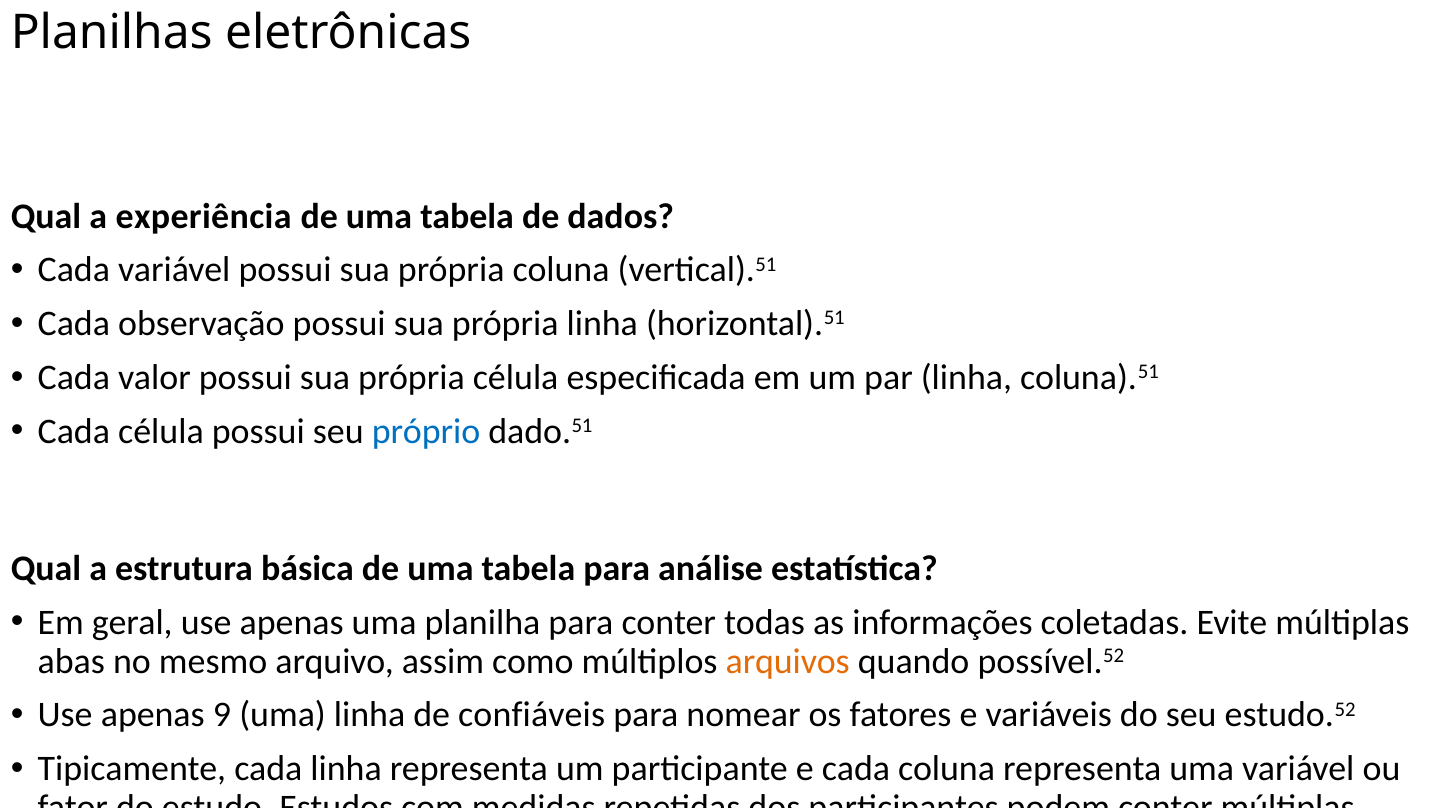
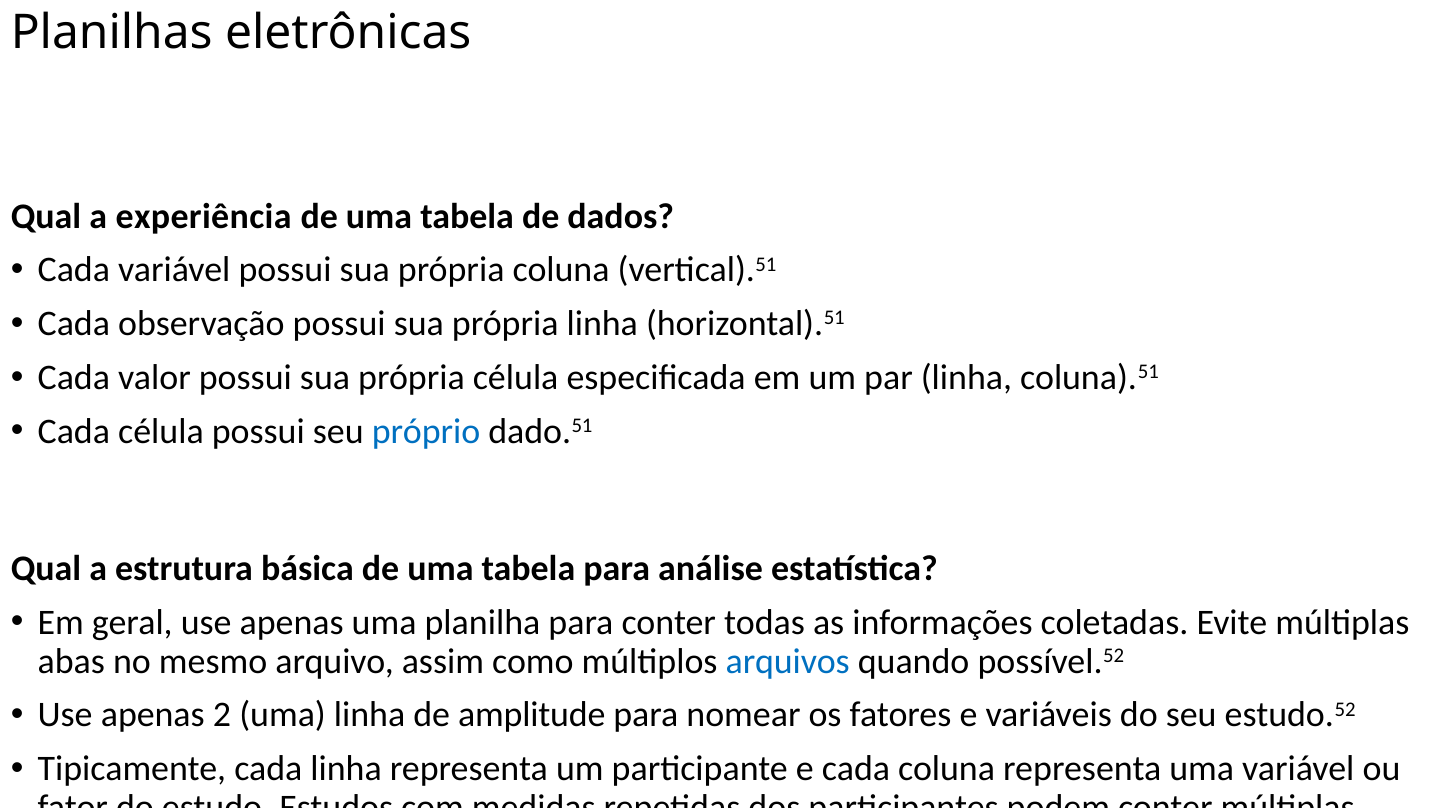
arquivos colour: orange -> blue (788, 661)
9: 9 -> 2 (222, 715)
confiáveis: confiáveis -> amplitude (532, 715)
